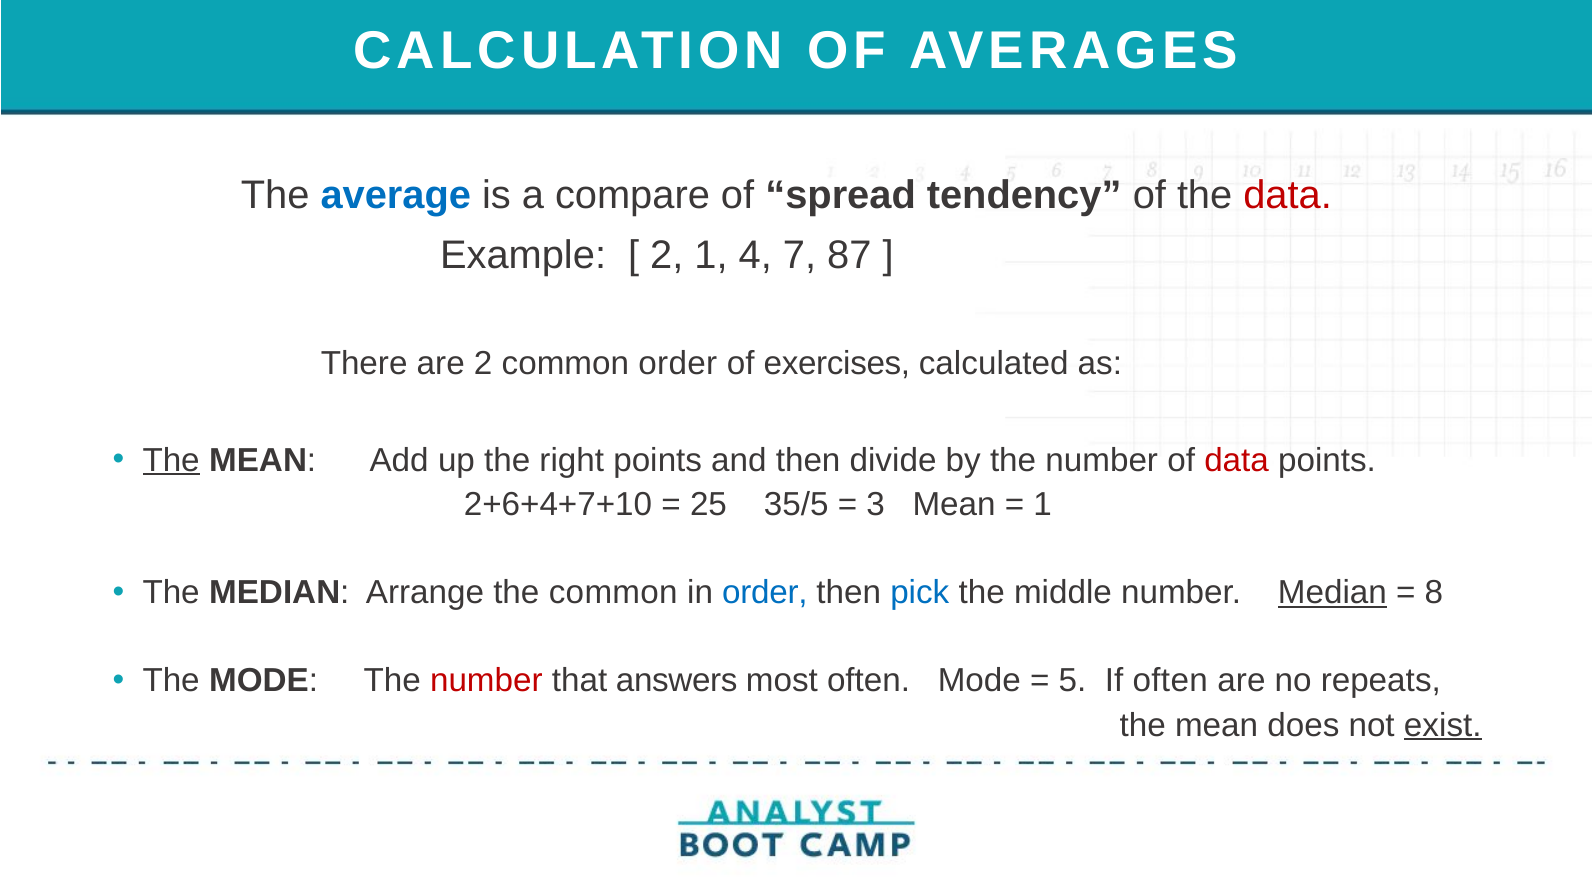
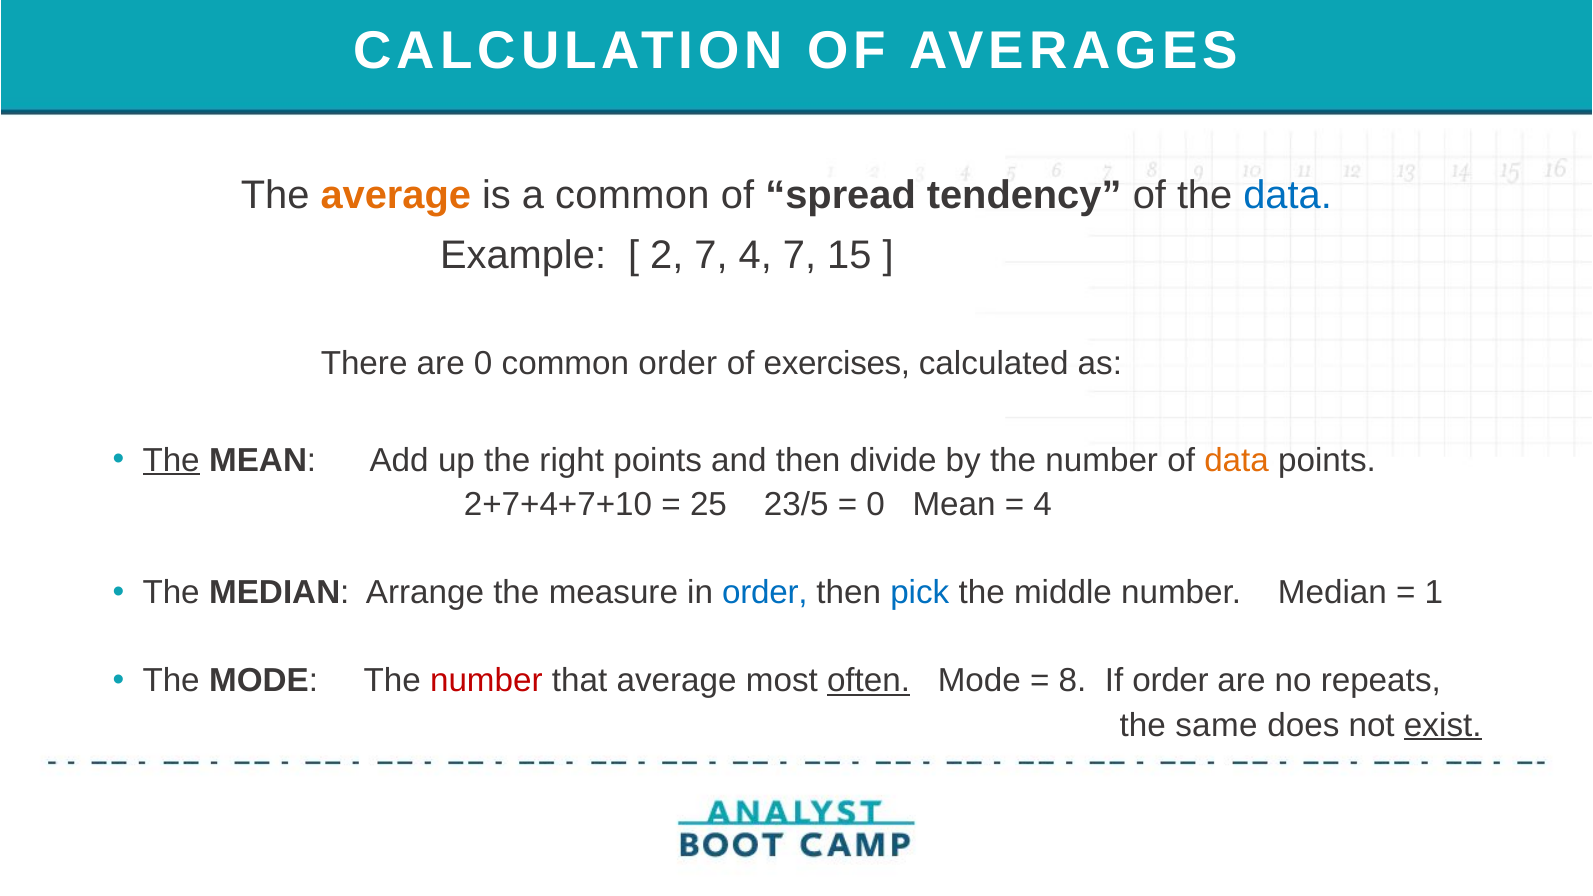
average colour: blue -> orange (396, 195)
a compare: compare -> common (632, 195)
data colour: red -> blue (1288, 195)
2 1: 1 -> 7 (711, 255)
87: 87 -> 15 (849, 255)
are 2: 2 -> 0 (483, 363)
data colour: red -> orange (1237, 460)
2+6+4+7+10: 2+6+4+7+10 -> 2+7+4+7+10 (558, 504)
35/5: 35/5 -> 23/5 (796, 504)
3: 3 -> 0 (876, 504)
1: 1 -> 4 (1043, 504)
the common: common -> measure (613, 593)
Median underline: present -> none (1332, 593)
8: 8 -> 1 (1434, 593)
that answers: answers -> average (677, 681)
often underline: none -> present (868, 681)
5: 5 -> 8 (1073, 681)
If often: often -> order (1171, 681)
mean: mean -> same (1216, 725)
